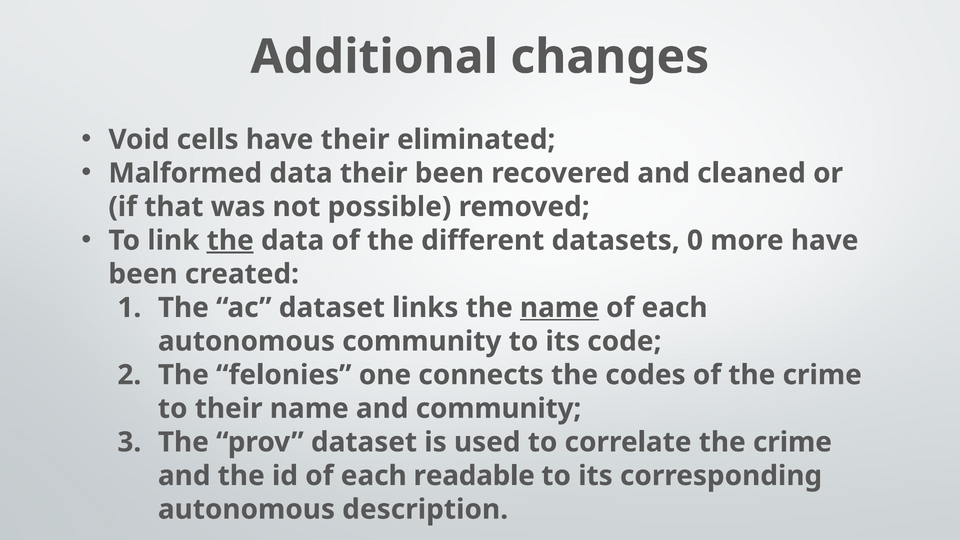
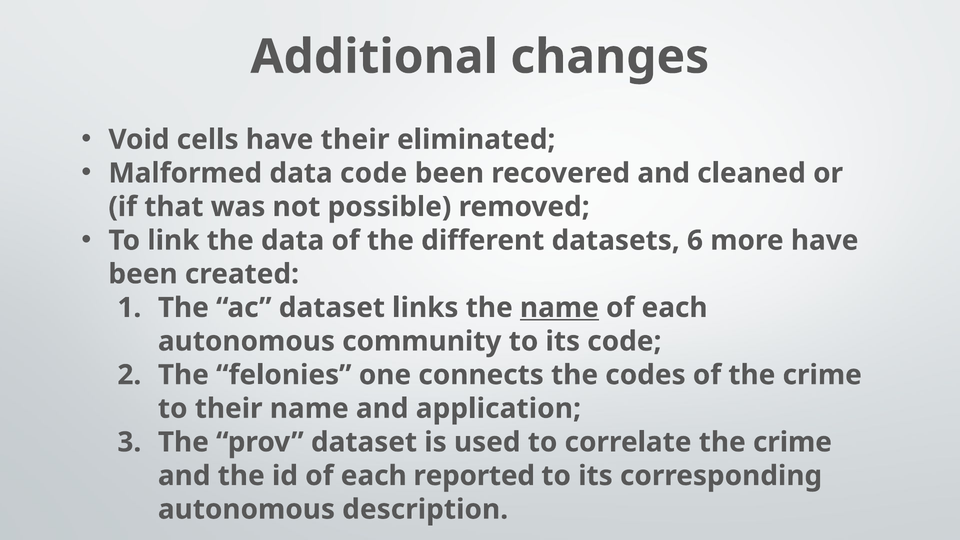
data their: their -> code (374, 173)
the underline: present -> none (230, 240)
0: 0 -> 6 (695, 240)
and community: community -> application (498, 409)
readable: readable -> reported (474, 476)
